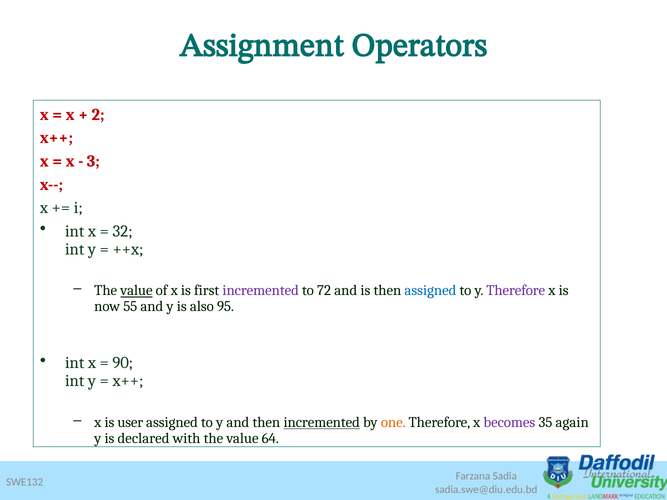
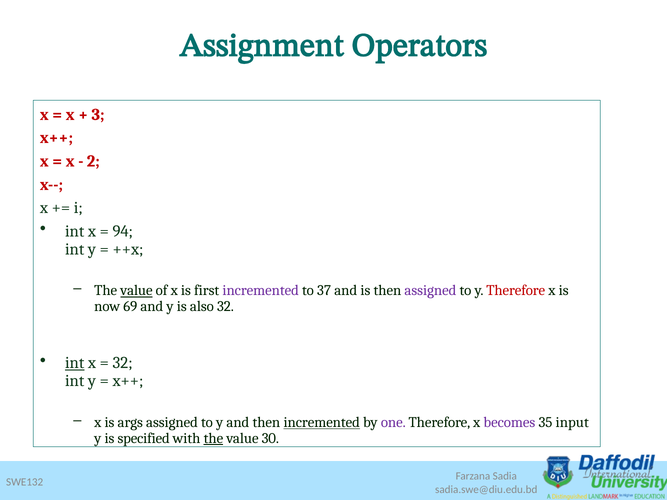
2: 2 -> 3 (98, 115)
3: 3 -> 2 (93, 161)
32: 32 -> 94 (123, 231)
72: 72 -> 37 (324, 291)
assigned colour: blue -> purple (430, 291)
Therefore colour: purple -> red (516, 291)
55: 55 -> 69 (130, 307)
also 95: 95 -> 32 (225, 307)
int underline: none -> present (75, 363)
90: 90 -> 32 (123, 363)
user: user -> args (130, 423)
one colour: orange -> purple (393, 423)
again: again -> input (572, 423)
declared: declared -> specified (144, 439)
the underline: none -> present (213, 439)
64: 64 -> 30 (270, 439)
